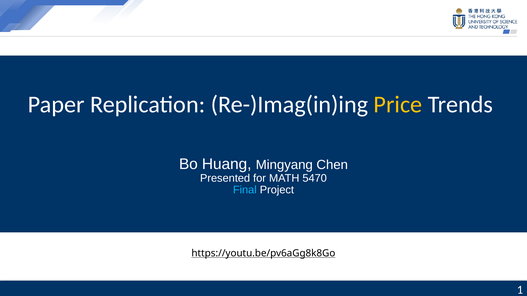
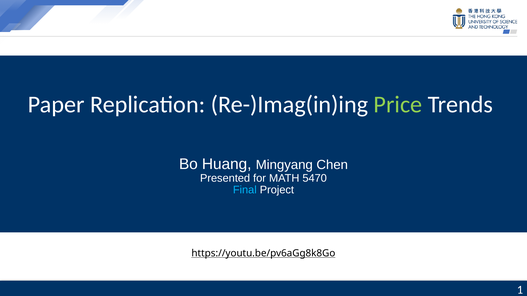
Price colour: yellow -> light green (398, 105)
